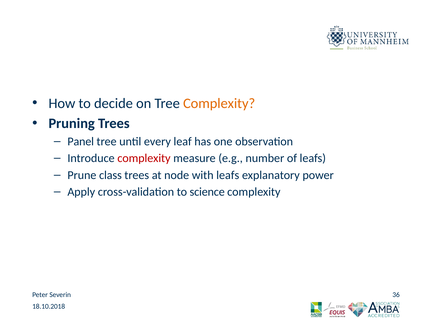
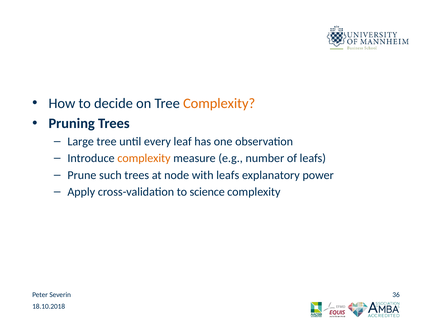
Panel: Panel -> Large (81, 142)
complexity colour: red -> orange (144, 158)
class: class -> such (110, 175)
